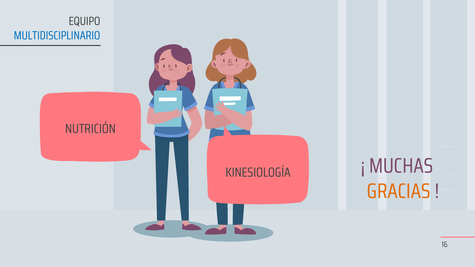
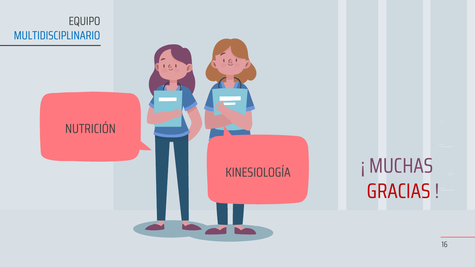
GRACIAS colour: orange -> red (399, 191)
